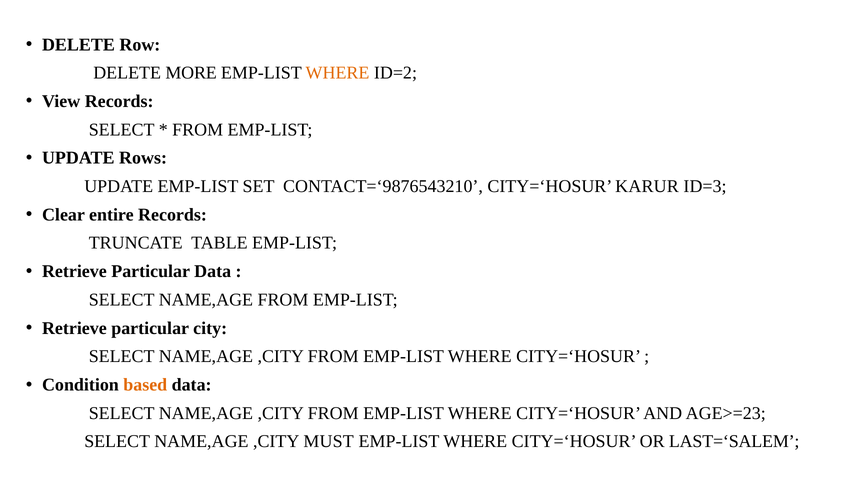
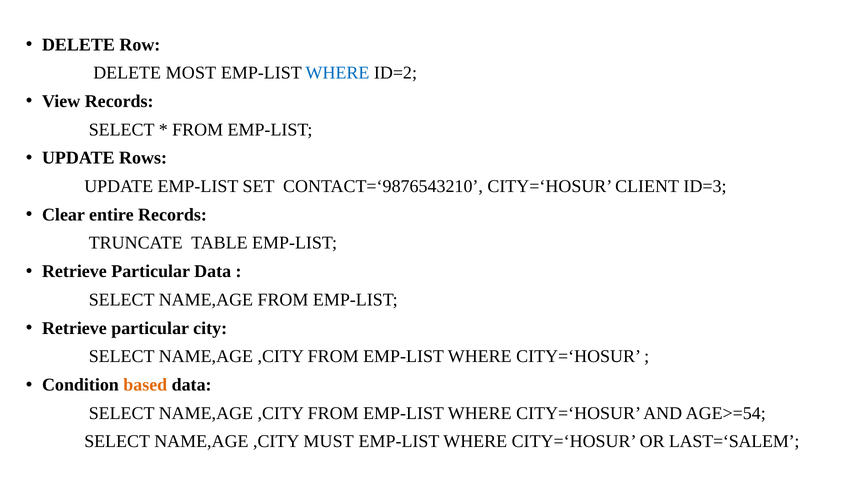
MORE: MORE -> MOST (191, 73)
WHERE colour: orange -> blue (337, 73)
KARUR: KARUR -> CLIENT (647, 186)
AGE>=23: AGE>=23 -> AGE>=54 (726, 413)
